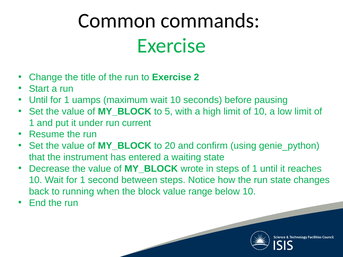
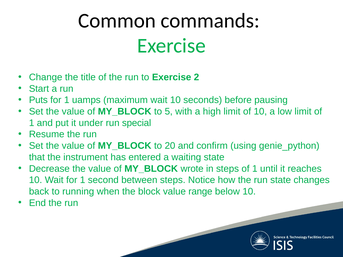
Until: Until -> Puts (38, 100)
current: current -> special (137, 123)
